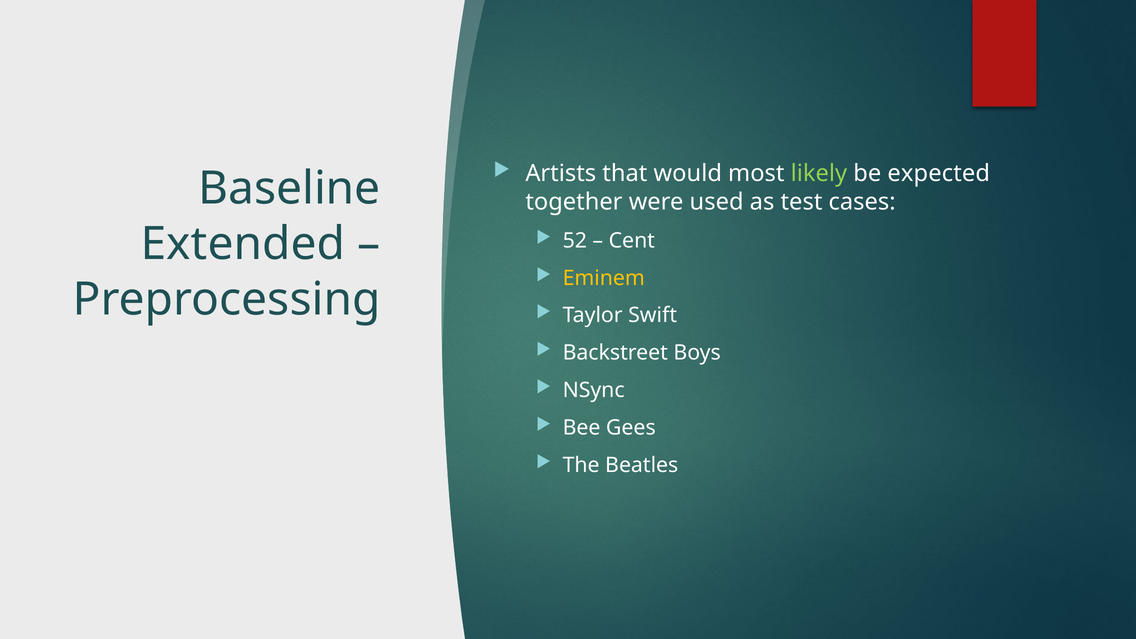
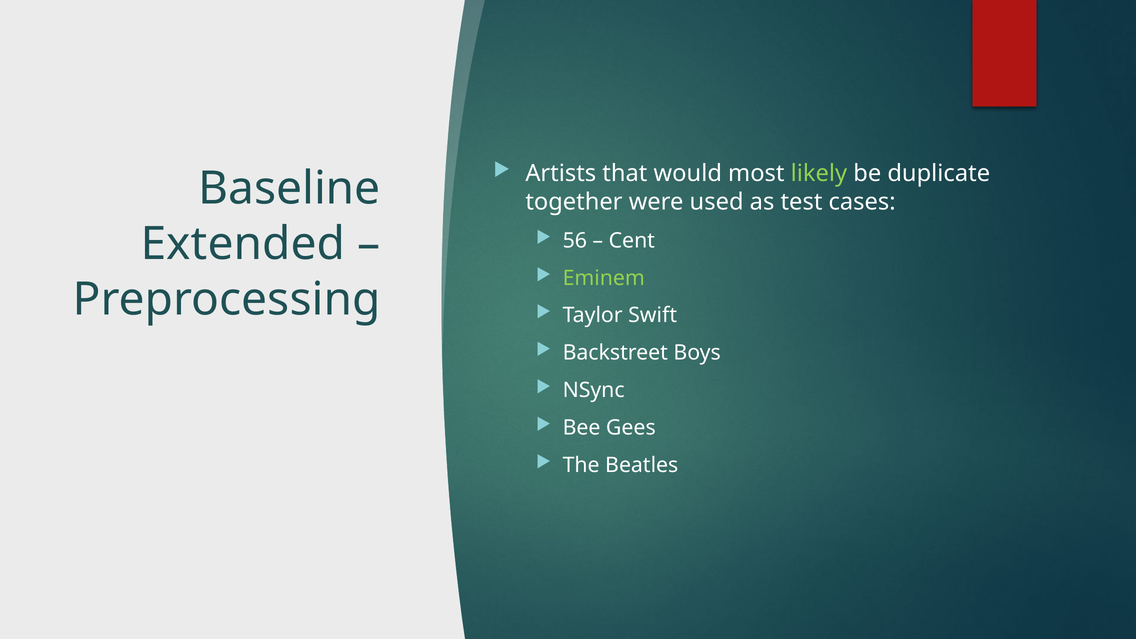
expected: expected -> duplicate (939, 174)
52: 52 -> 56 (575, 241)
Eminem colour: yellow -> light green (604, 278)
